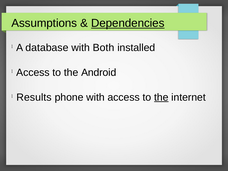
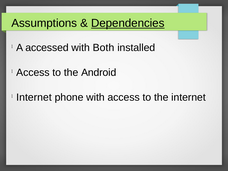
database: database -> accessed (47, 48)
Results: Results -> Internet (34, 97)
the underline: present -> none (161, 97)
